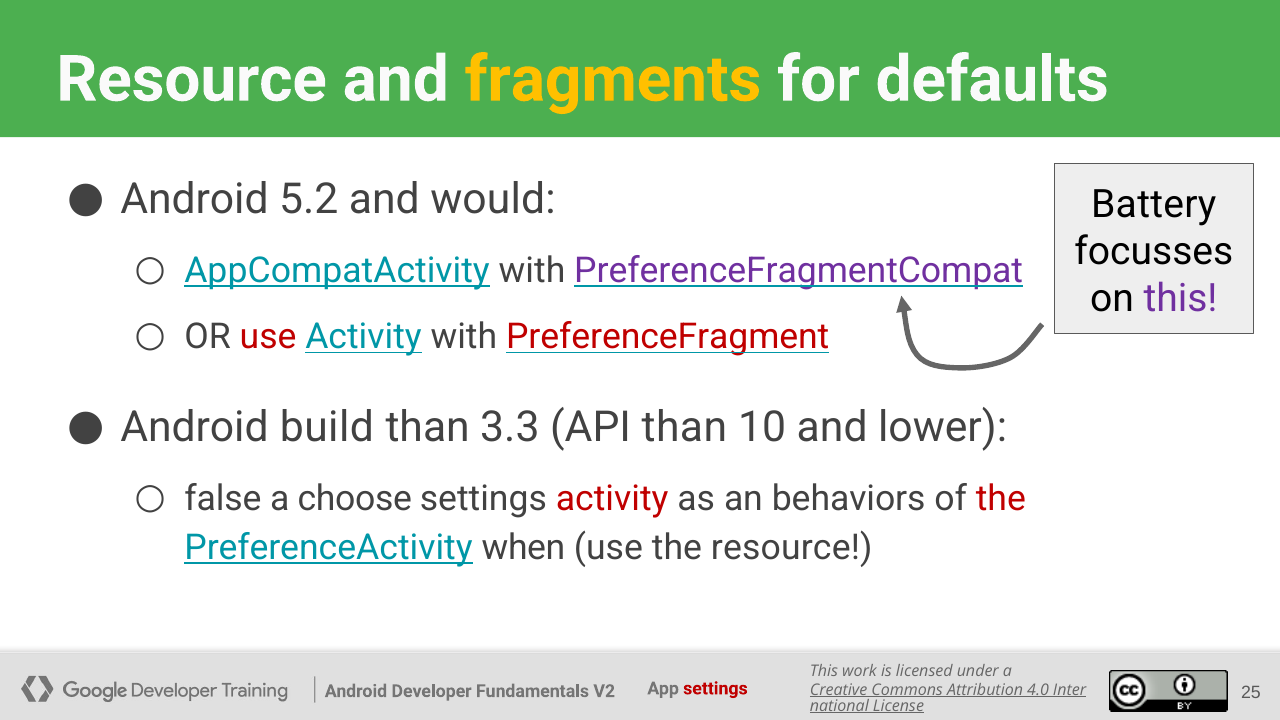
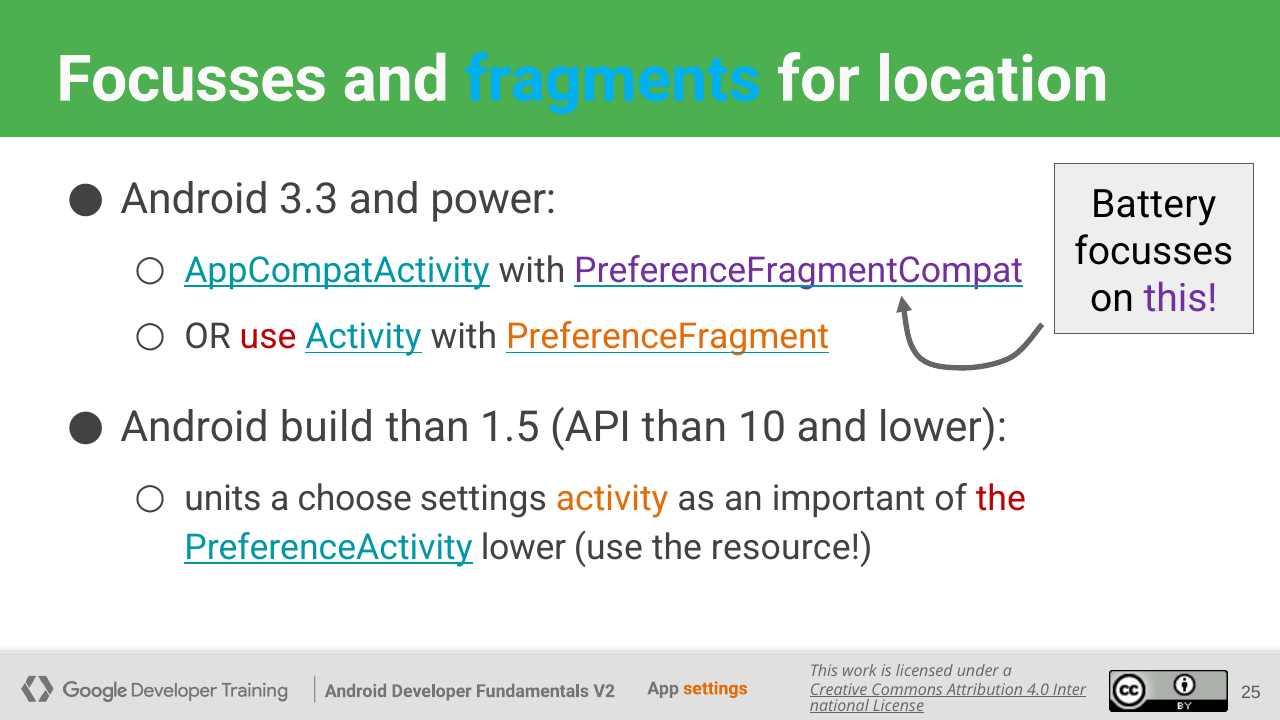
Resource: Resource -> Focusses (192, 80)
fragments colour: yellow -> light blue (613, 80)
defaults: defaults -> location (992, 80)
5.2: 5.2 -> 3.3 (309, 200)
would: would -> power (493, 200)
PreferenceFragment colour: red -> orange (668, 337)
3.3: 3.3 -> 1.5 (510, 428)
false: false -> units (223, 499)
activity colour: red -> orange (612, 499)
behaviors: behaviors -> important (849, 499)
PreferenceActivity when: when -> lower (524, 548)
settings colour: red -> orange (715, 689)
